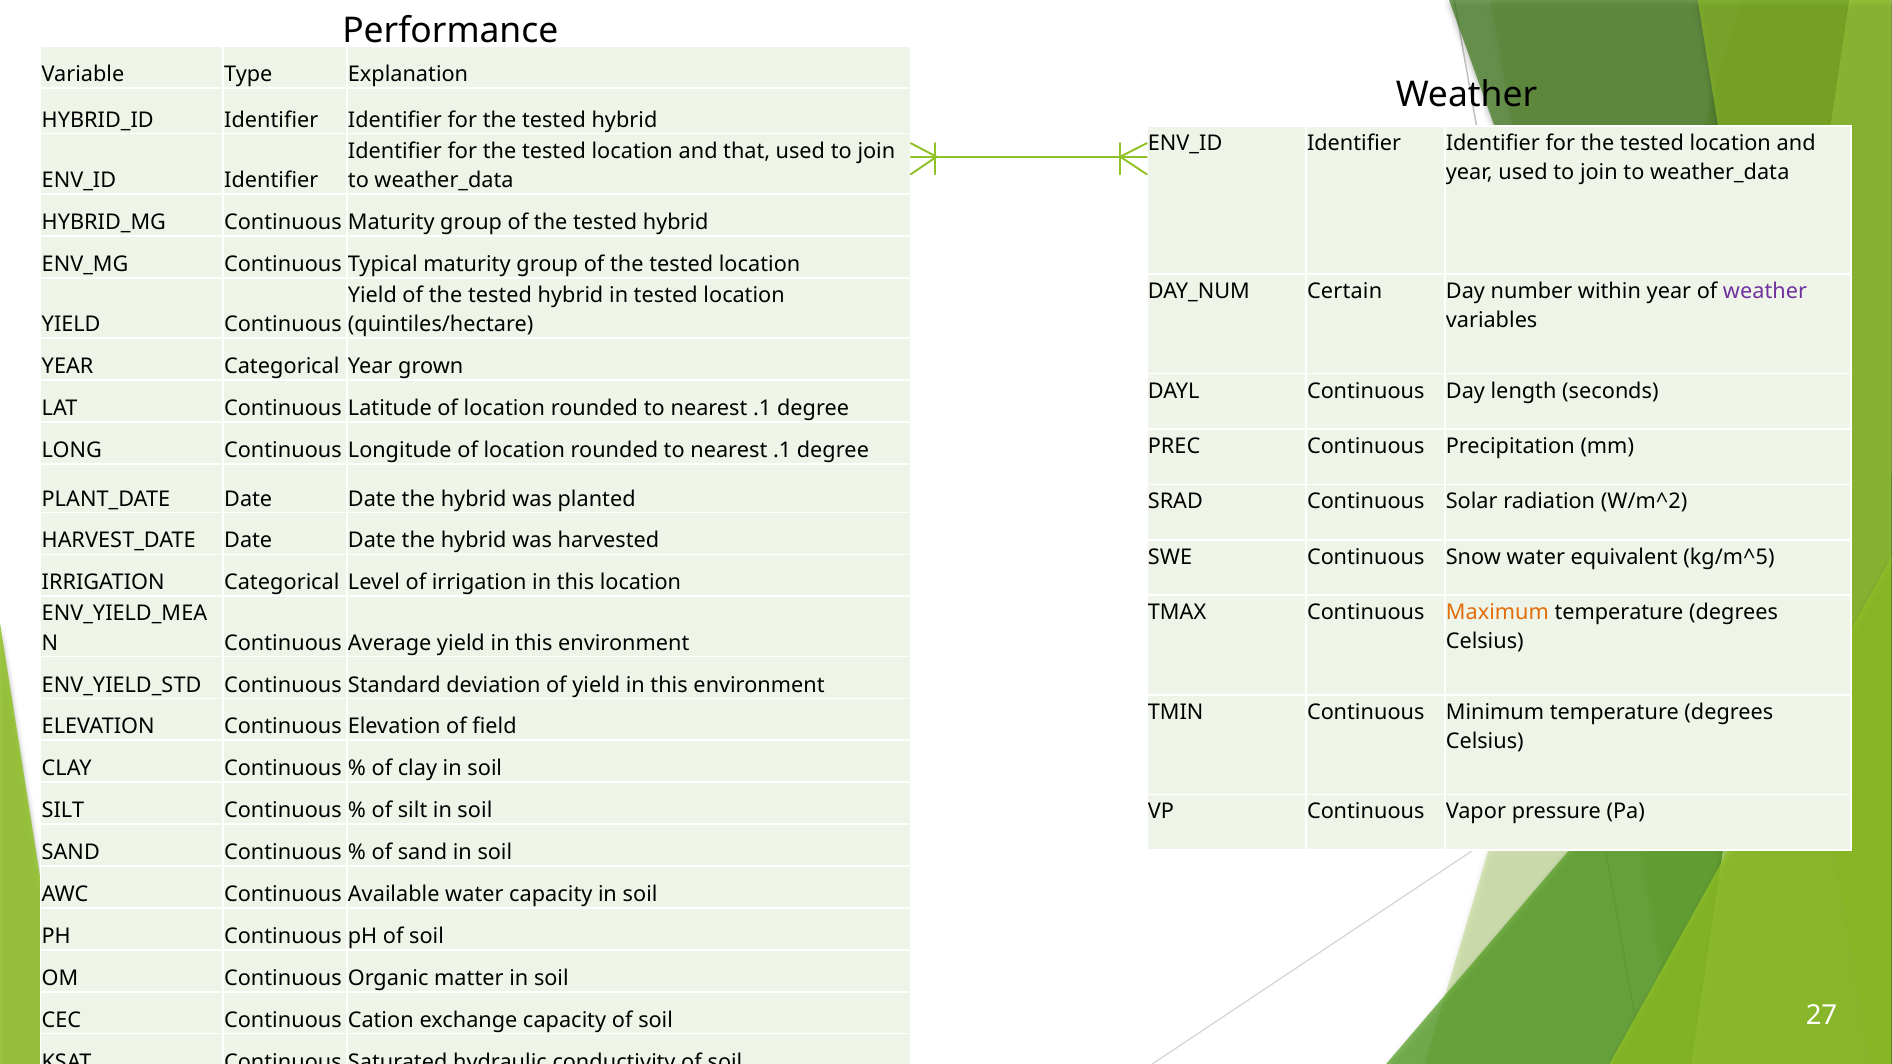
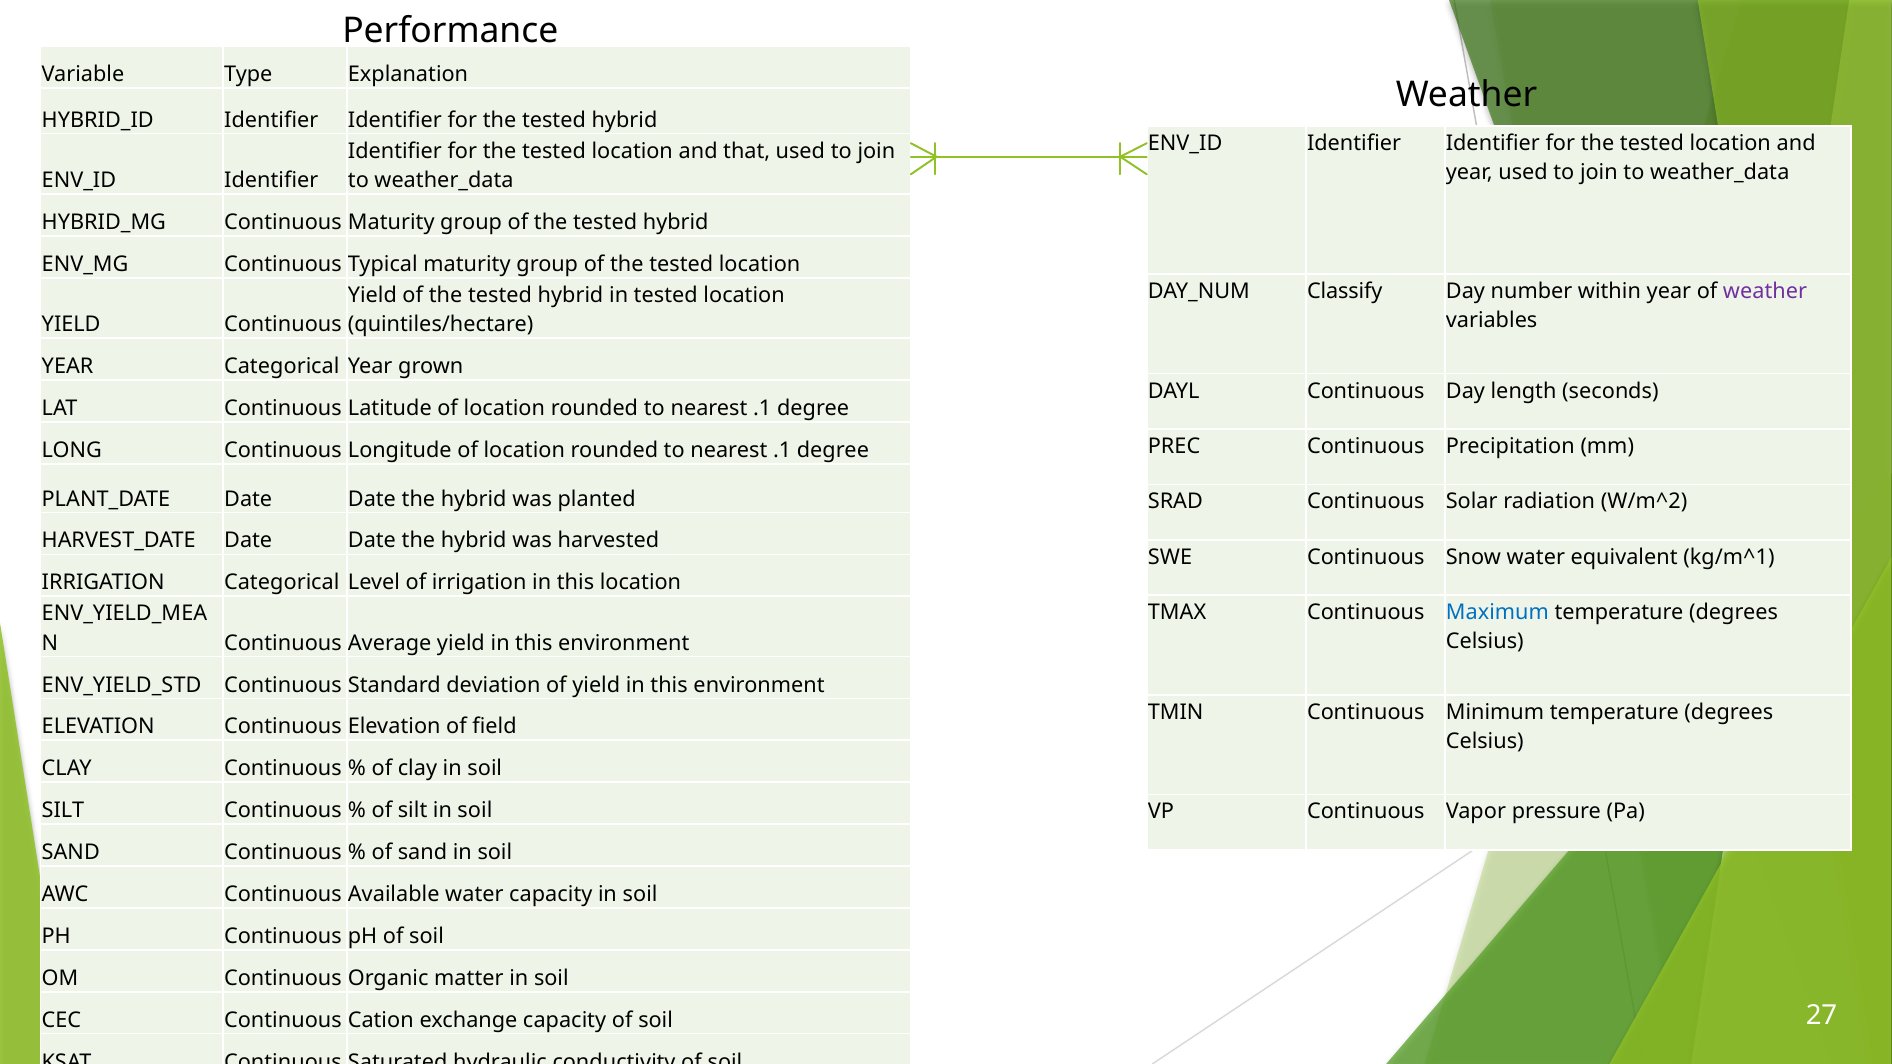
Certain: Certain -> Classify (1345, 291)
kg/m^5: kg/m^5 -> kg/m^1 (1729, 557)
Maximum colour: orange -> blue (1497, 612)
